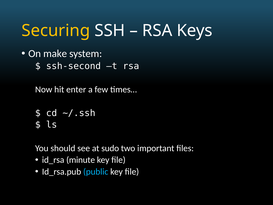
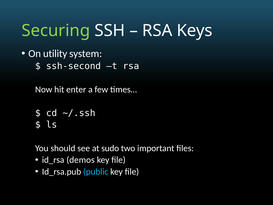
Securing colour: yellow -> light green (56, 31)
make: make -> utility (55, 54)
minute: minute -> demos (81, 160)
